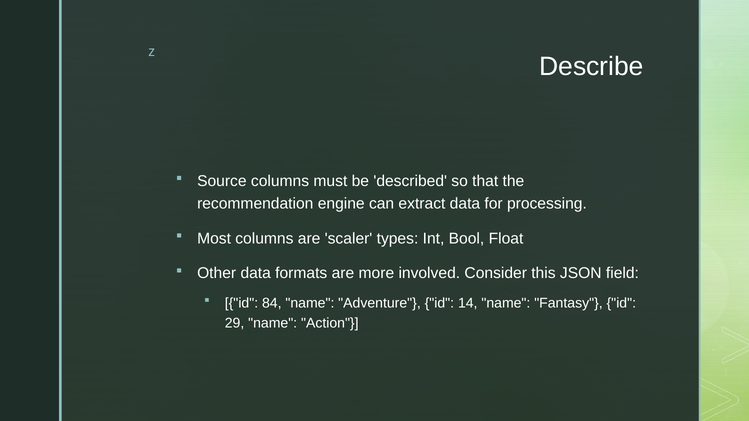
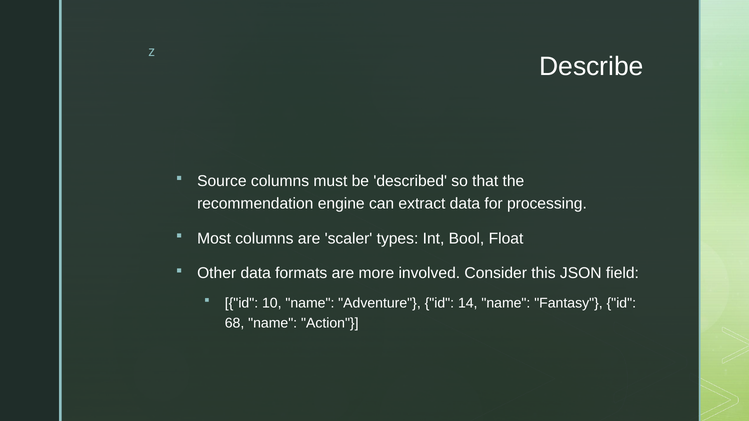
84: 84 -> 10 (272, 303)
29: 29 -> 68 (235, 323)
